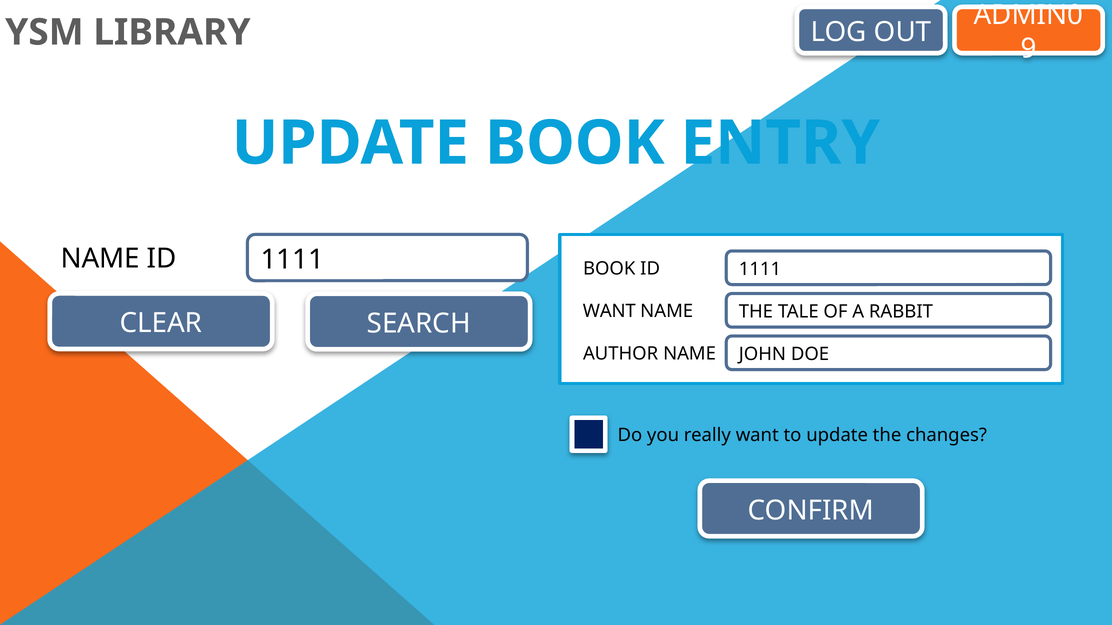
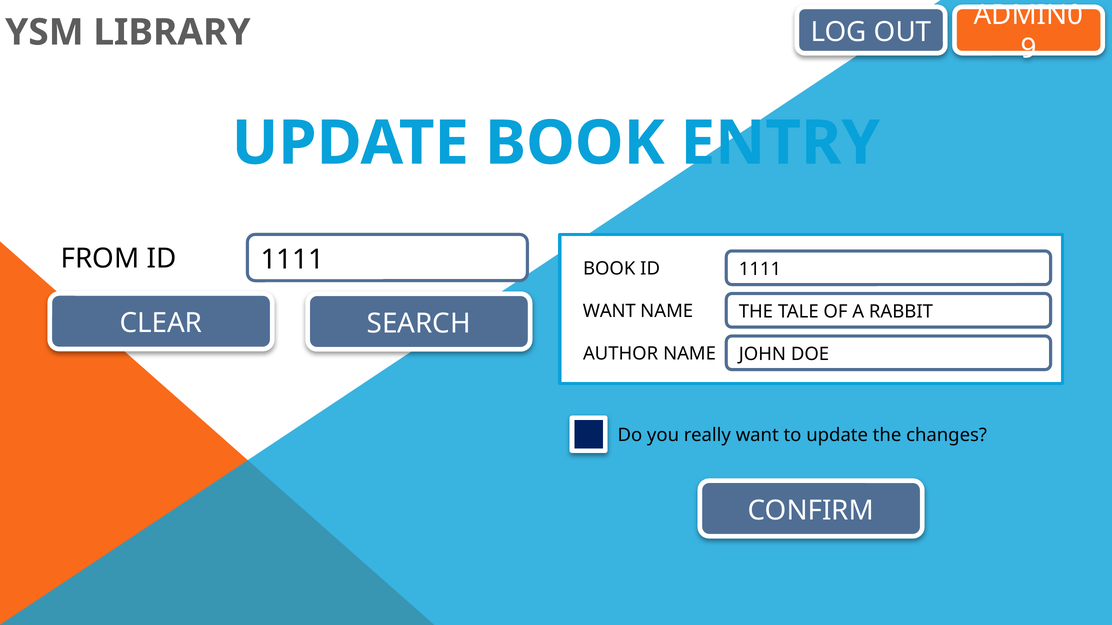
NAME: NAME -> FROM (100, 259)
